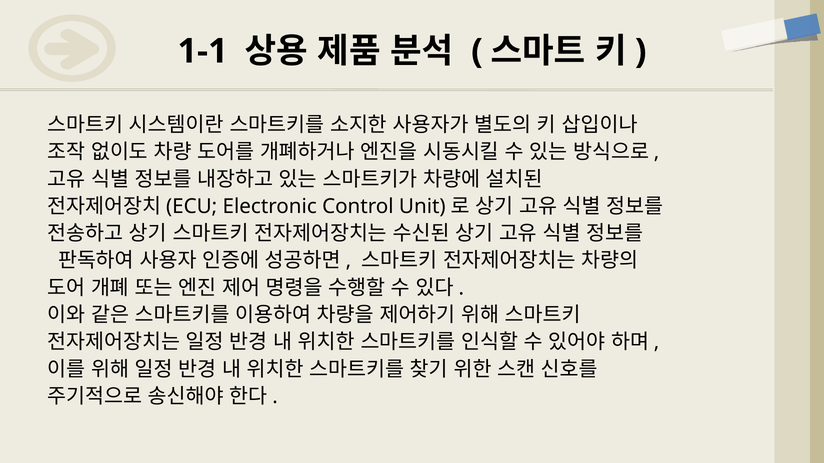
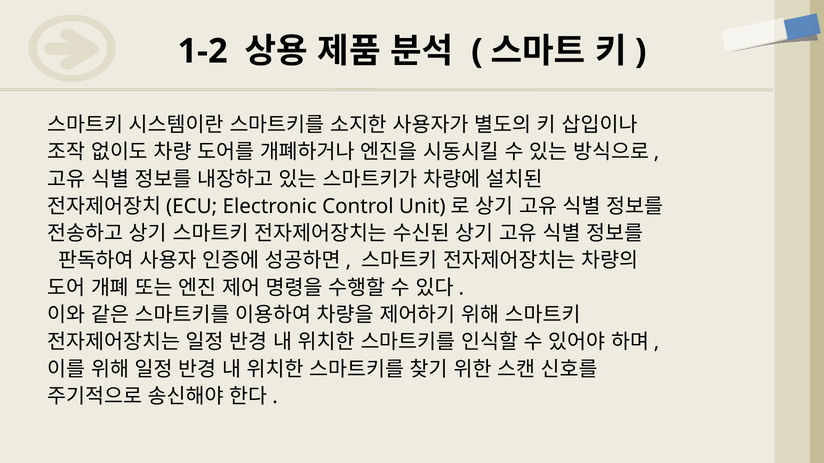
1-1: 1-1 -> 1-2 (203, 51)
